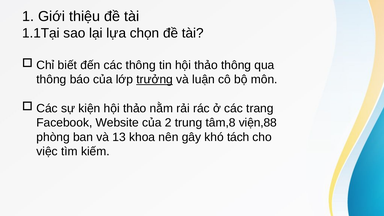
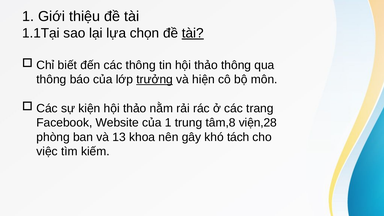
tài underline: none -> present (193, 33)
luận: luận -> hiện (204, 80)
của 2: 2 -> 1 (168, 123)
viện,88: viện,88 -> viện,28 (258, 123)
